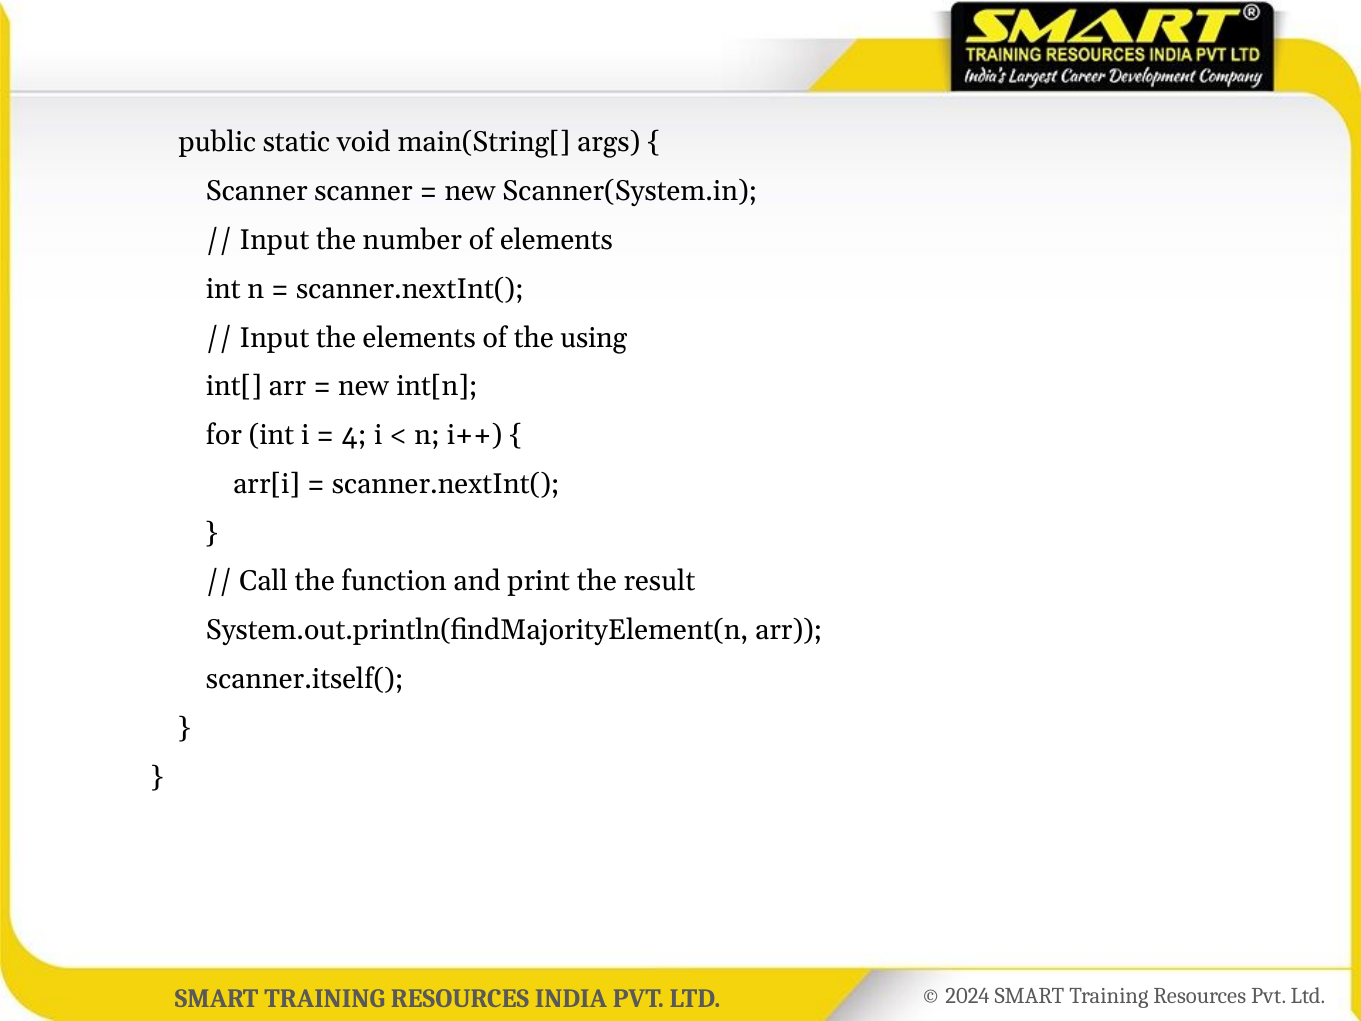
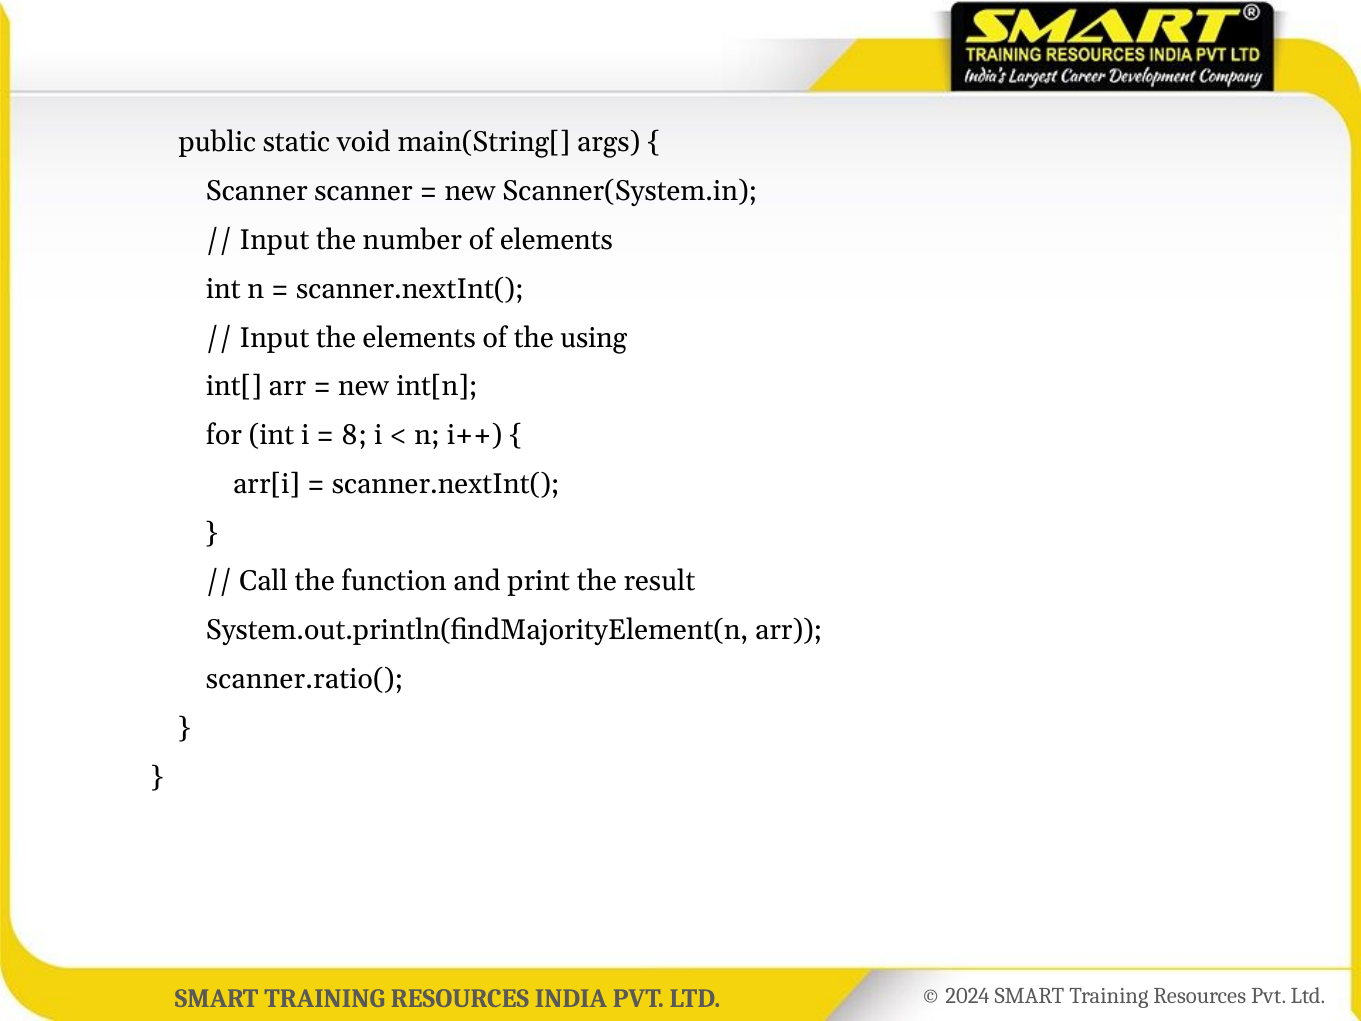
4: 4 -> 8 (354, 435)
scanner.itself(: scanner.itself( -> scanner.ratio( (305, 679)
